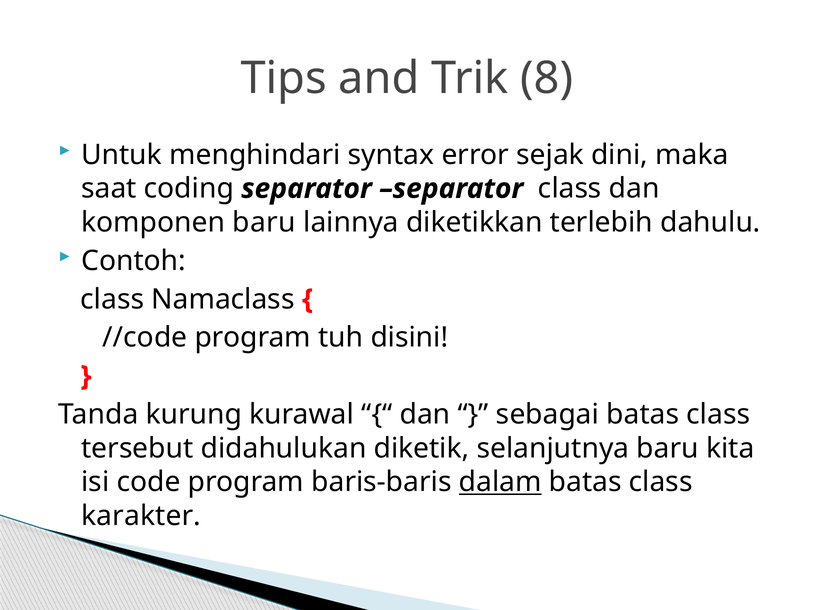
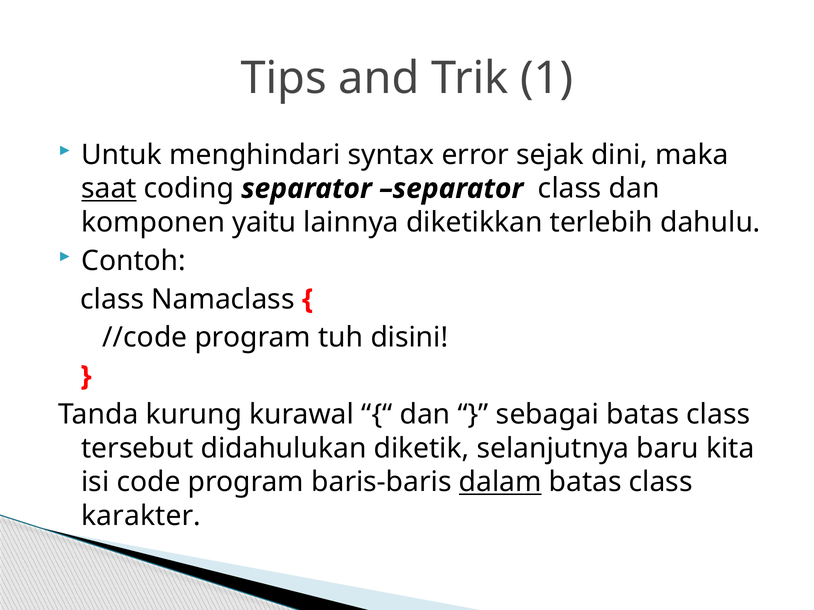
8: 8 -> 1 (547, 78)
saat underline: none -> present (109, 189)
komponen baru: baru -> yaitu (264, 223)
